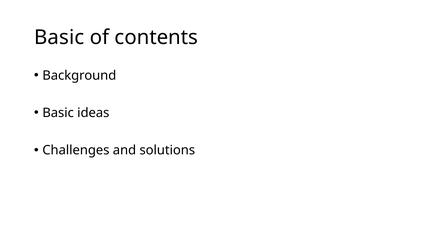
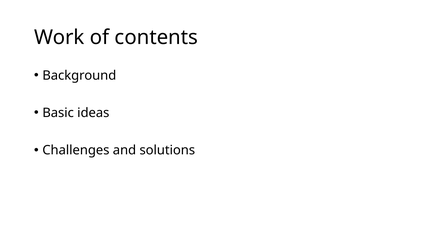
Basic: Basic -> Work (59, 37)
